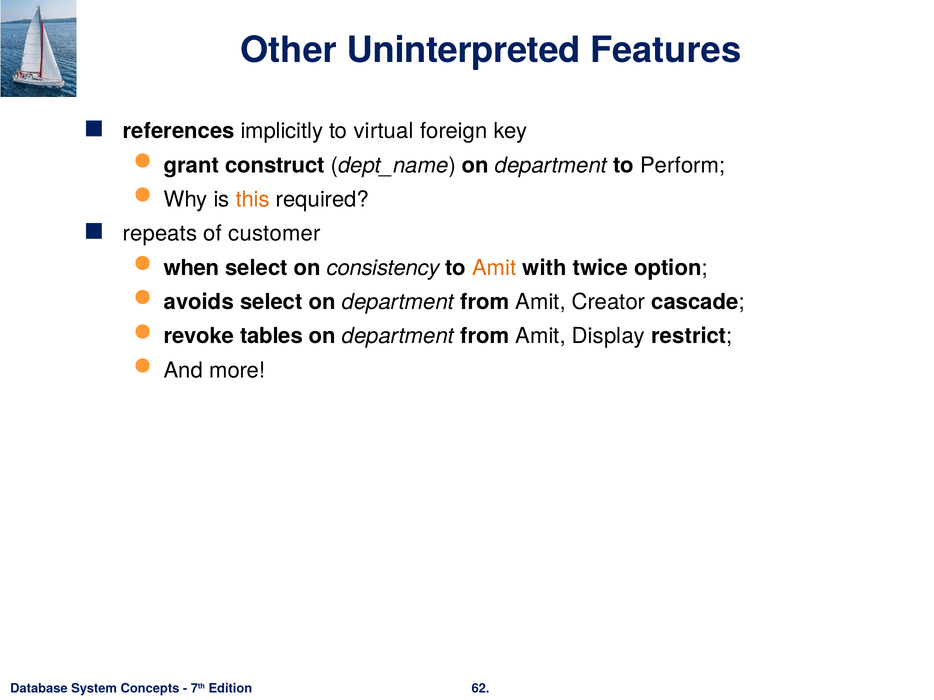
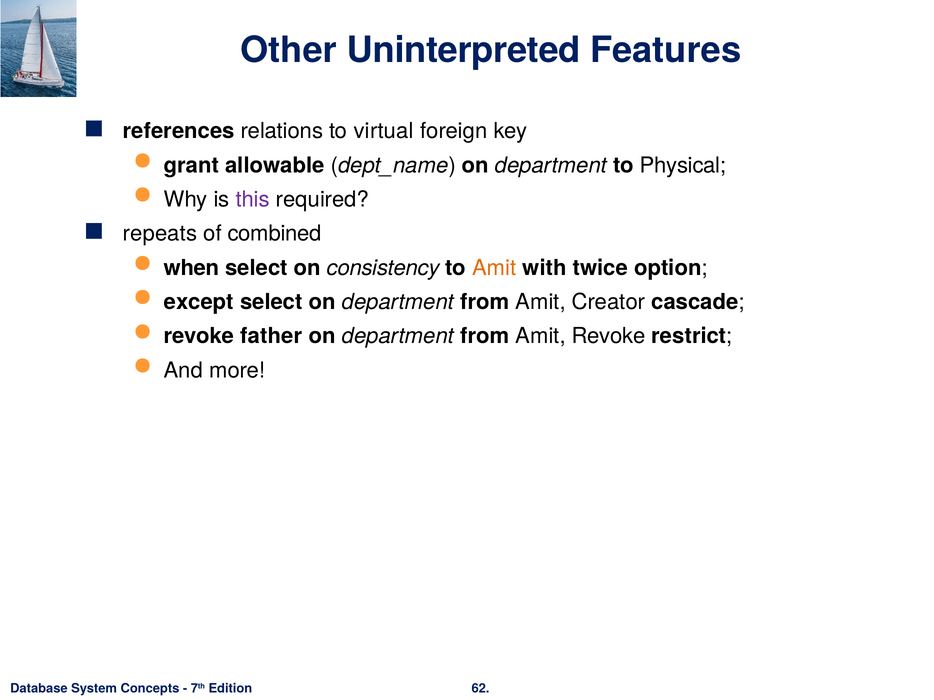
implicitly: implicitly -> relations (282, 131)
construct: construct -> allowable (275, 165)
Perform: Perform -> Physical (683, 165)
this colour: orange -> purple (253, 200)
customer: customer -> combined (275, 234)
avoids: avoids -> except (199, 302)
tables: tables -> father (271, 336)
Amit Display: Display -> Revoke (609, 336)
